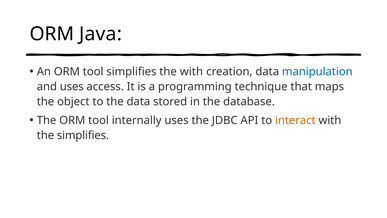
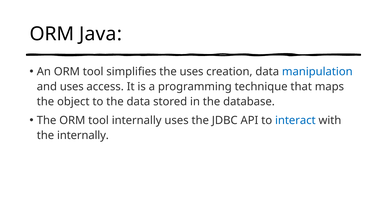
the with: with -> uses (192, 72)
interact colour: orange -> blue (295, 120)
the simplifies: simplifies -> internally (83, 135)
